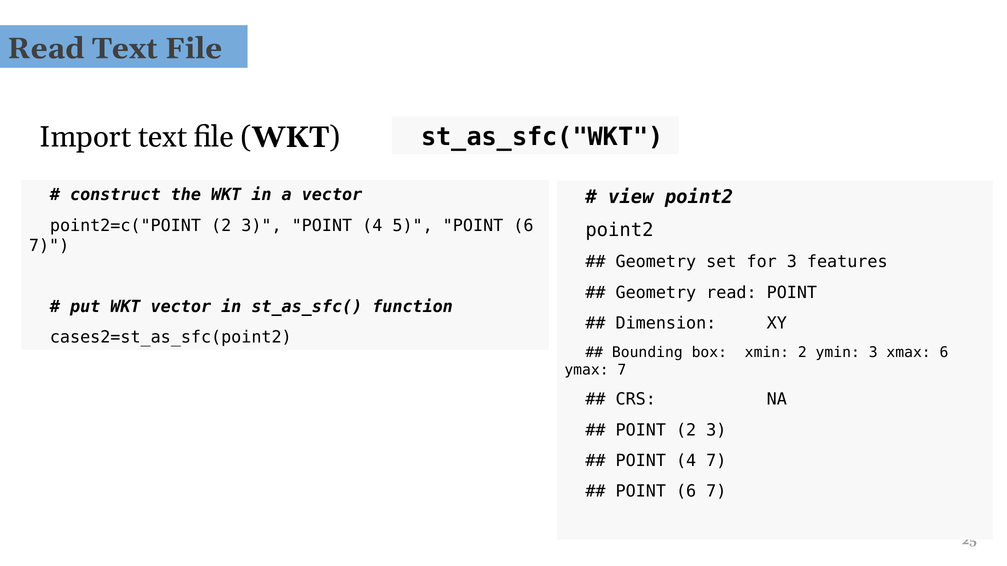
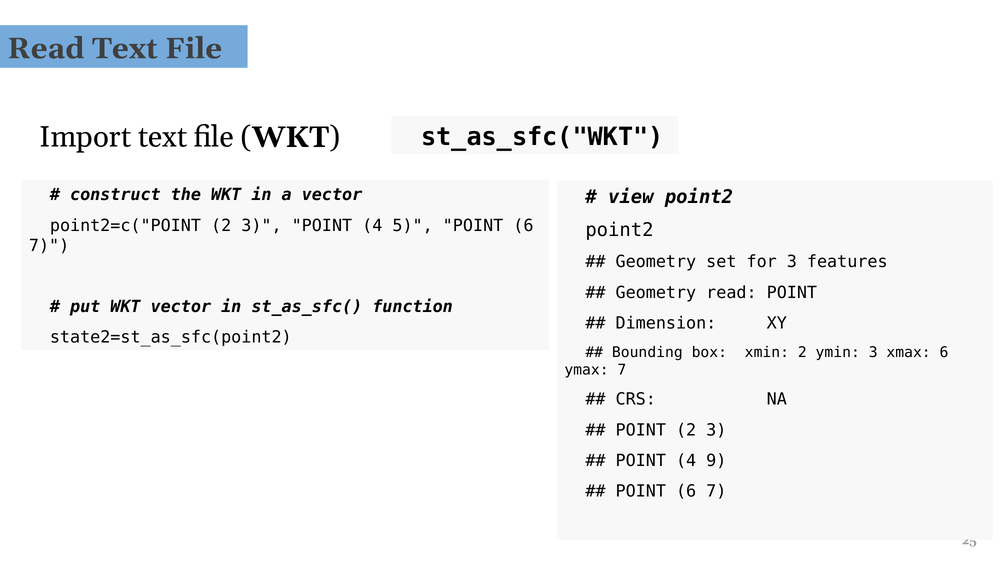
cases2=st_as_sfc(point2: cases2=st_as_sfc(point2 -> state2=st_as_sfc(point2 (171, 338)
4 7: 7 -> 9 (716, 461)
